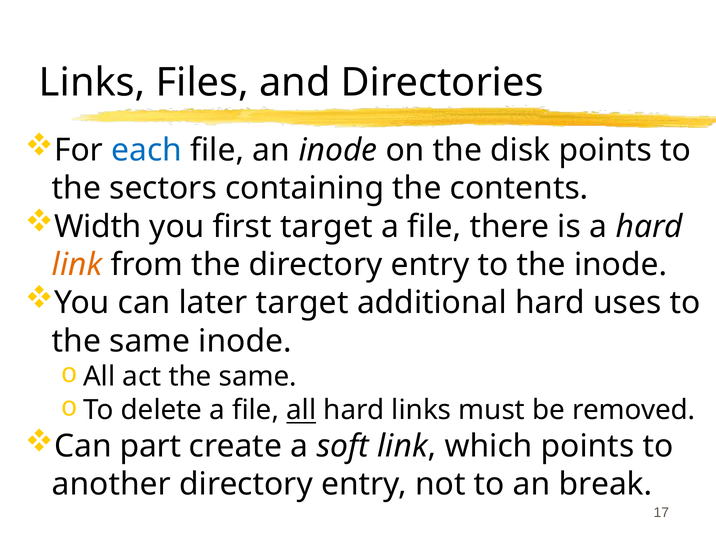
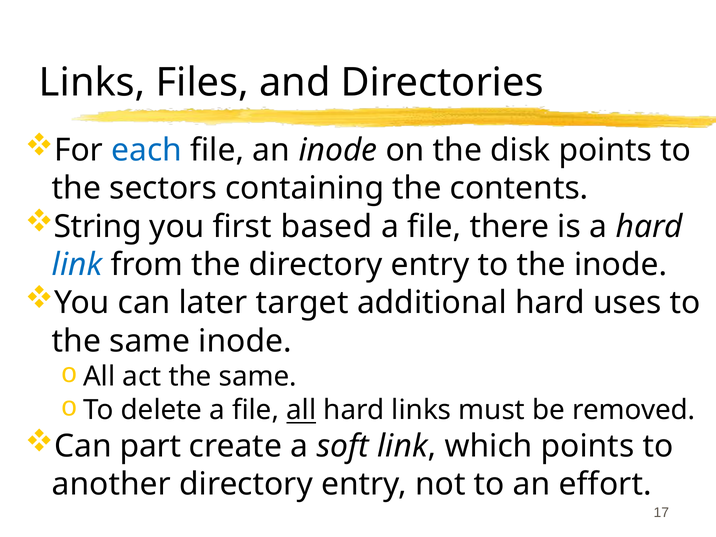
Width: Width -> String (98, 227)
first target: target -> based (326, 227)
link colour: orange -> blue (77, 265)
break: break -> effort (605, 484)
